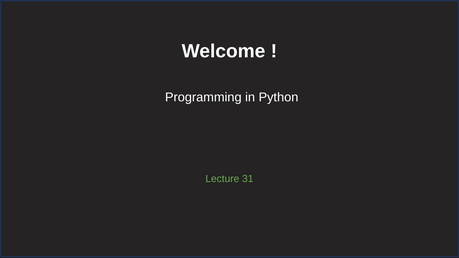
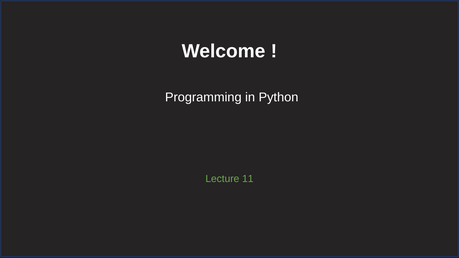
31: 31 -> 11 (248, 179)
